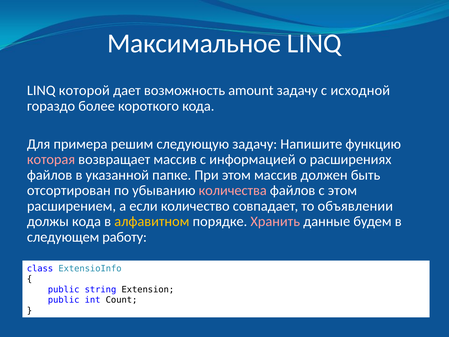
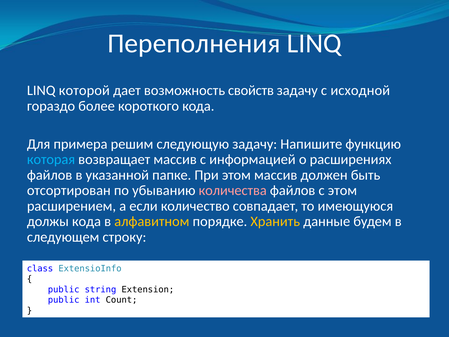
Максимальное: Максимальное -> Переполнения (194, 43)
amount: amount -> свойств (251, 90)
которая colour: pink -> light blue (51, 159)
объявлении: объявлении -> имеющуюся (355, 206)
Хранить colour: pink -> yellow (275, 221)
работу: работу -> строку (124, 237)
